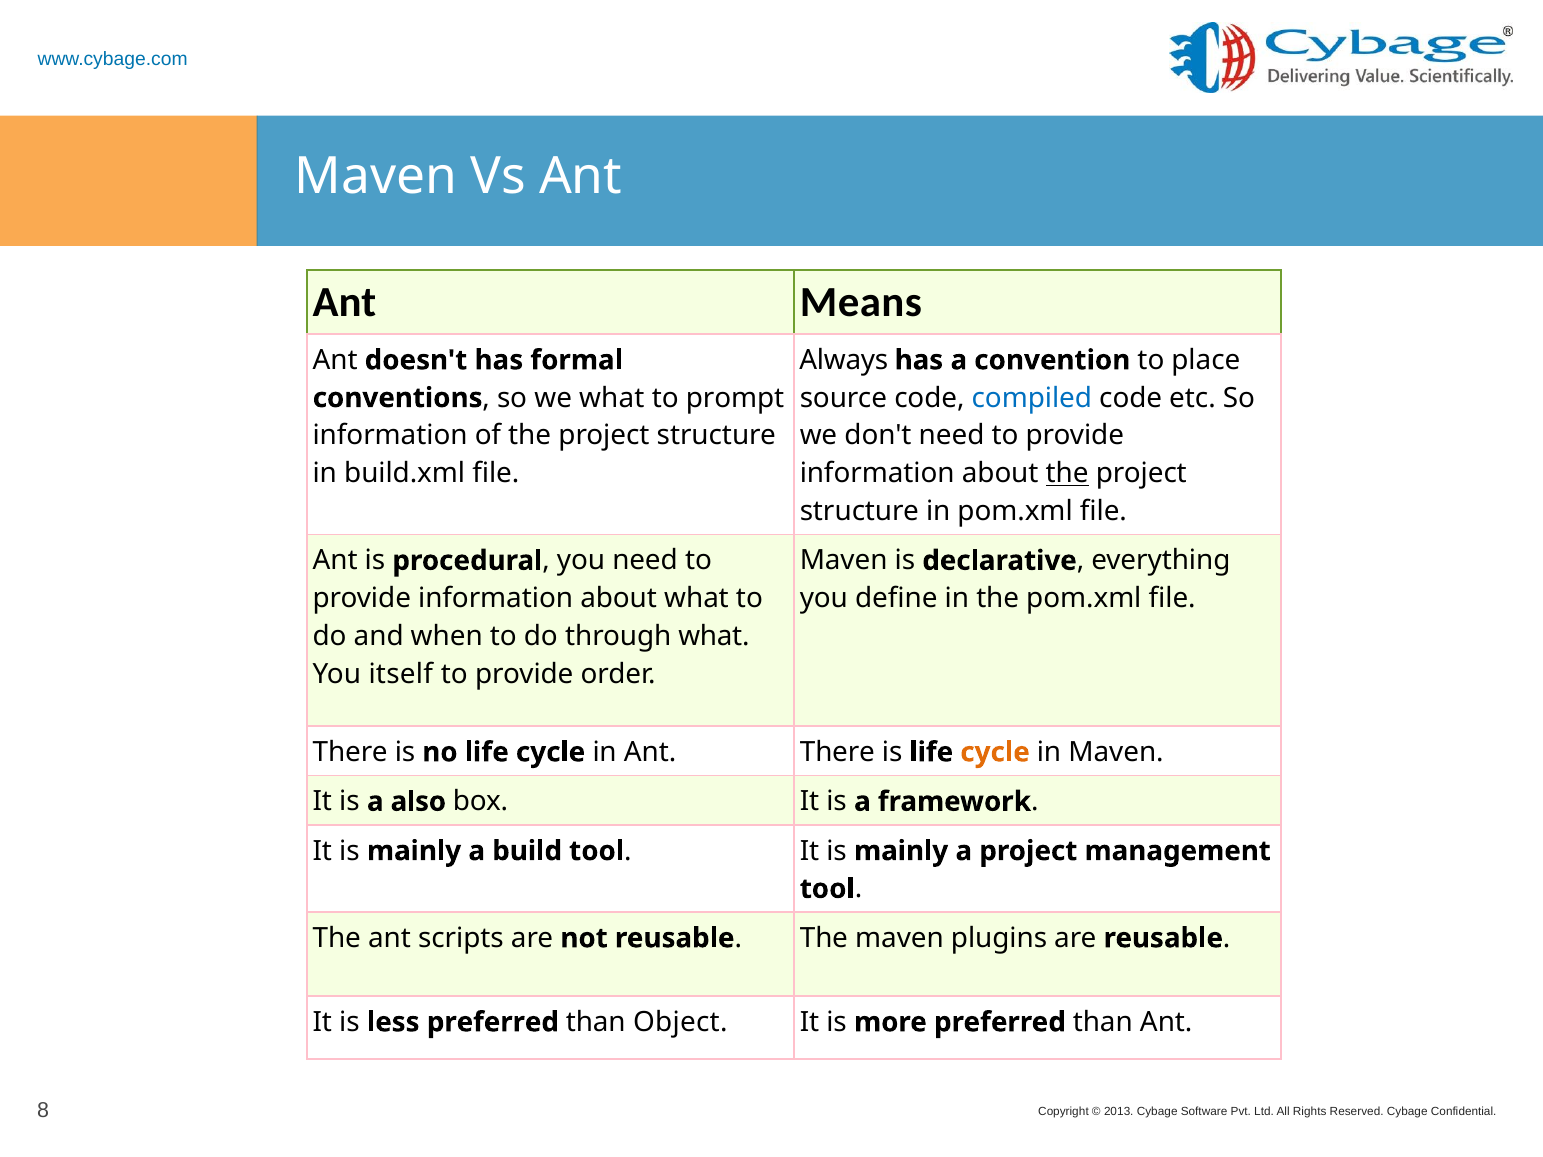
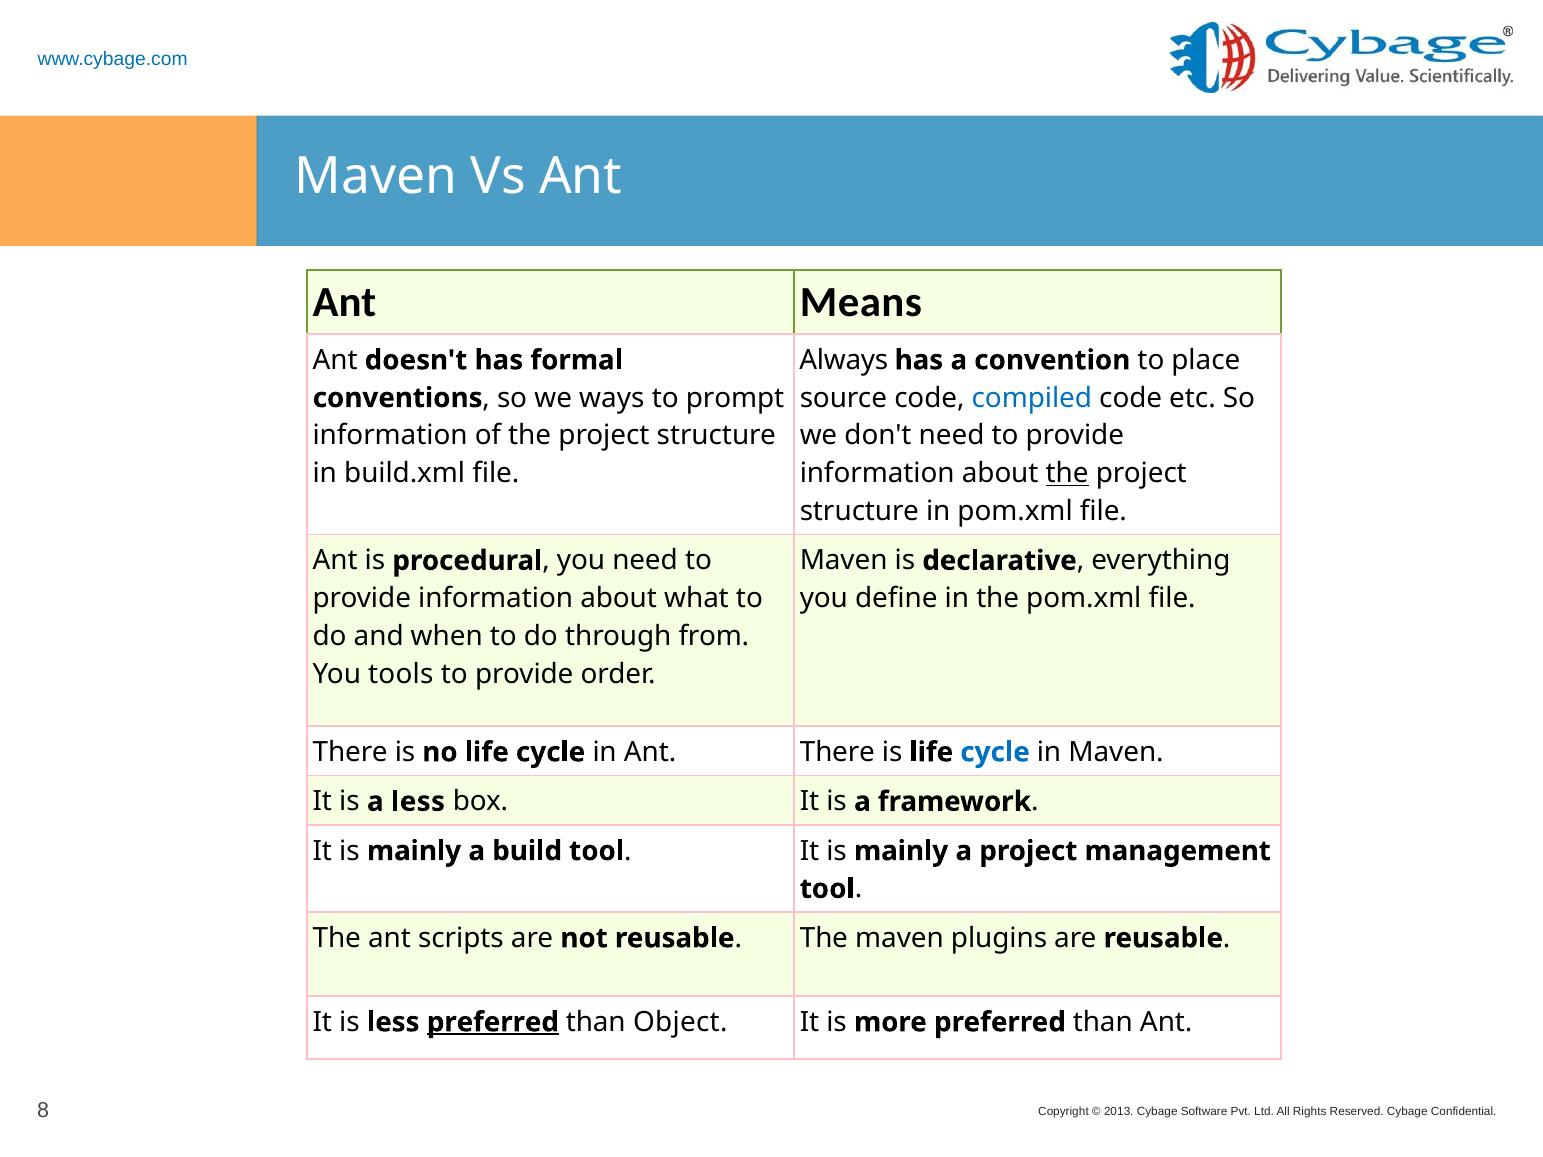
we what: what -> ways (612, 398)
through what: what -> from (714, 636)
itself: itself -> tools (401, 674)
cycle colour: orange -> blue (995, 752)
a also: also -> less (418, 802)
preferred underline: none -> present (493, 1022)
